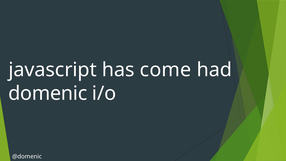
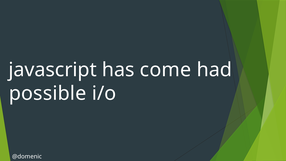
domenic: domenic -> possible (48, 93)
